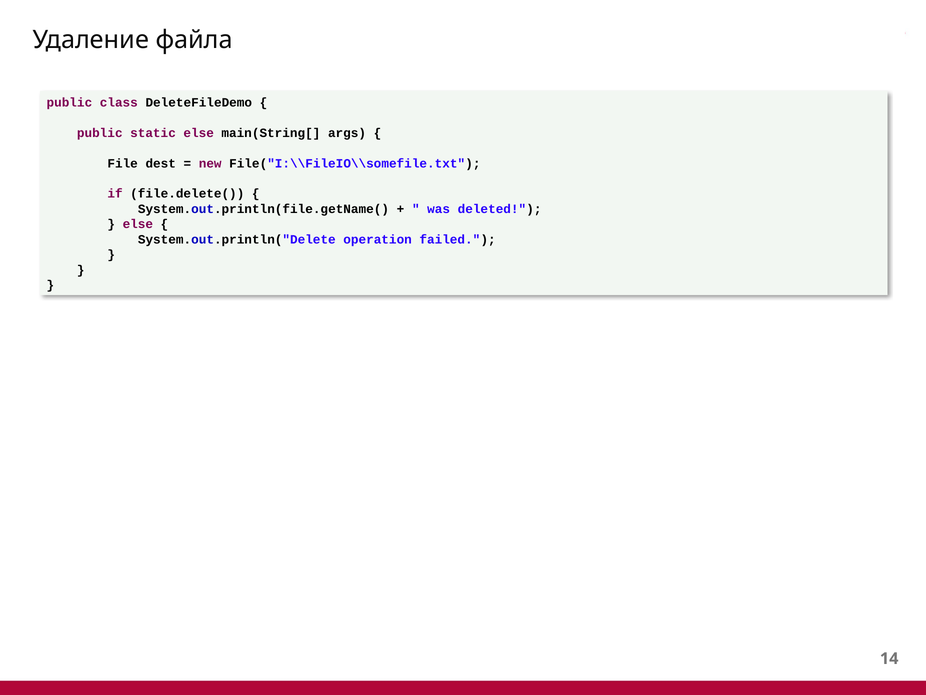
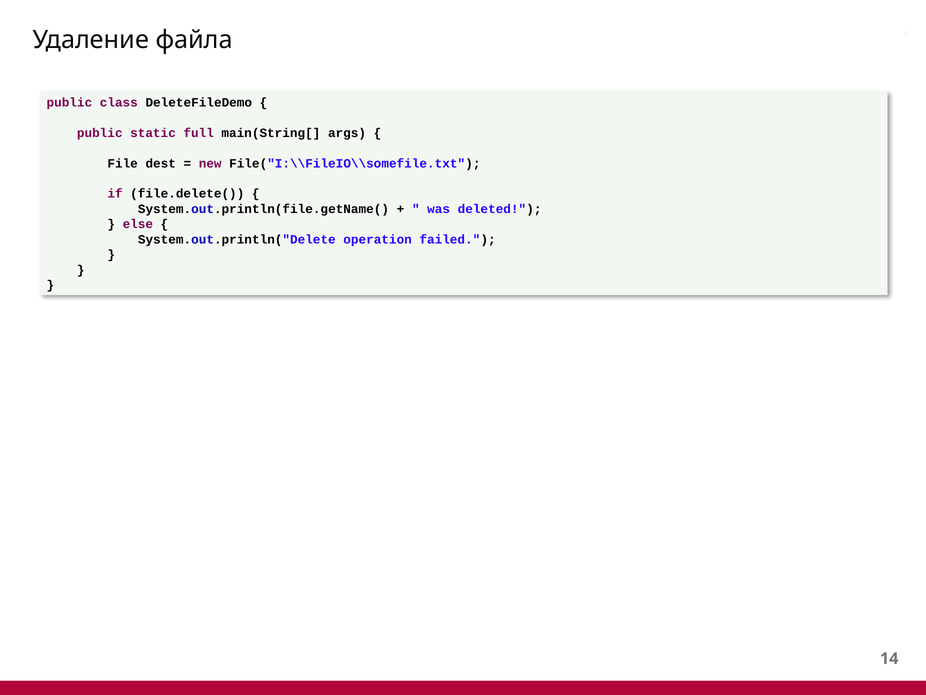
static else: else -> full (199, 133)
